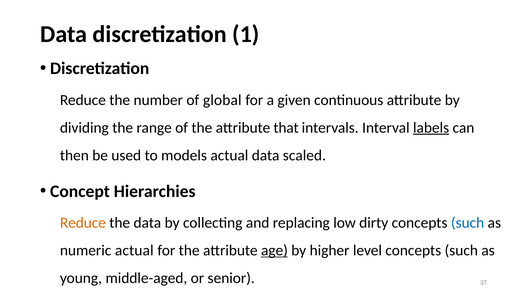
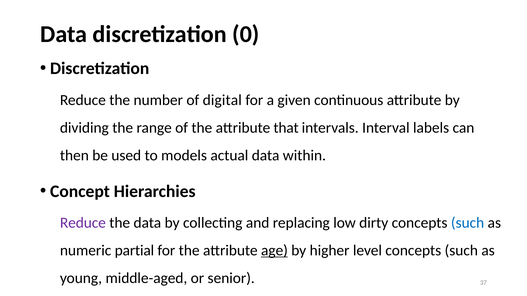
1: 1 -> 0 (246, 34)
global: global -> digital (222, 100)
labels underline: present -> none (431, 128)
scaled: scaled -> within (304, 156)
Reduce colour: orange -> purple (83, 223)
numeric actual: actual -> partial (134, 251)
